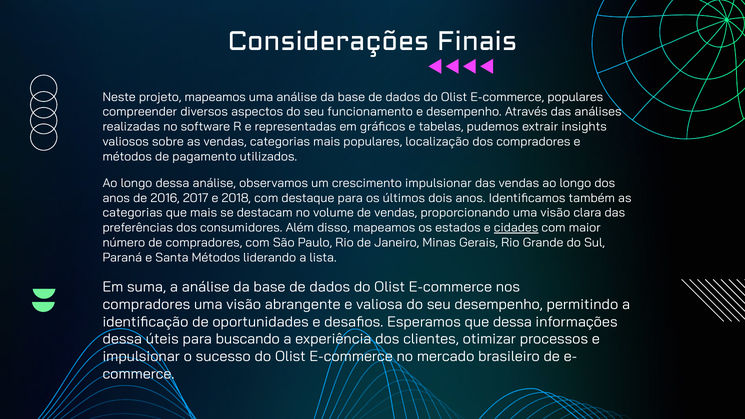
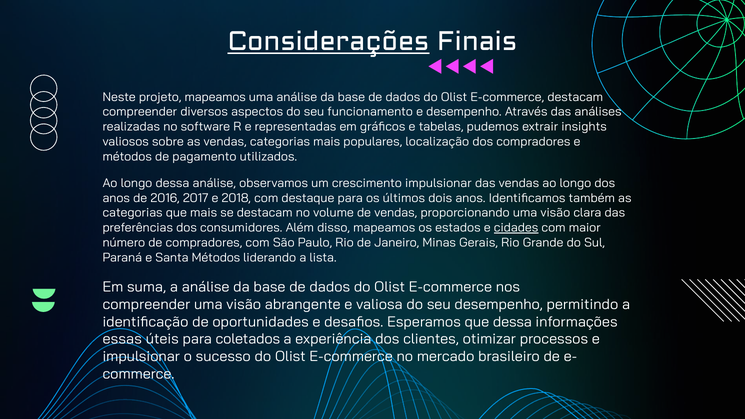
Considerações underline: none -> present (328, 42)
E-commerce populares: populares -> destacam (575, 97)
compradores: compradores -> compreender (146, 304)
dessa: dessa -> essas (122, 339)
buscando: buscando -> coletados (248, 339)
